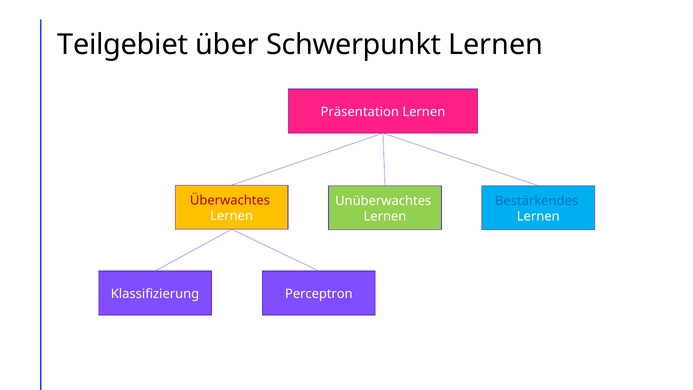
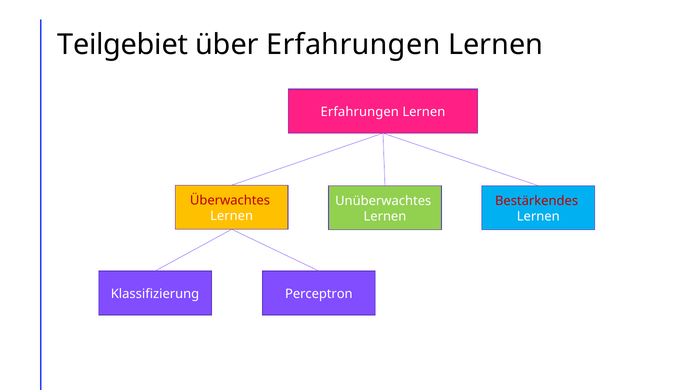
über Schwerpunkt: Schwerpunkt -> Erfahrungen (353, 45)
Präsentation: Präsentation -> Erfahrungen (360, 112)
Bestärkendes colour: blue -> red (537, 201)
